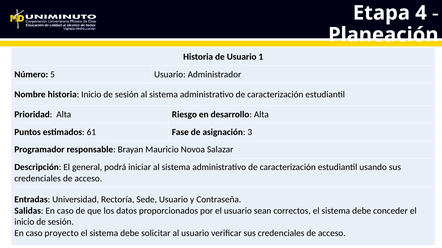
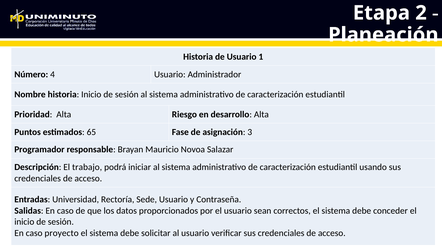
4: 4 -> 2 (421, 13)
5: 5 -> 4 (53, 75)
61: 61 -> 65 (91, 132)
general: general -> trabajo (87, 168)
